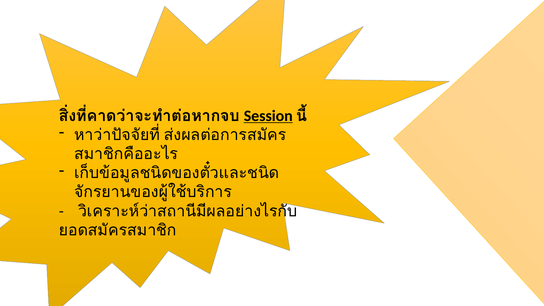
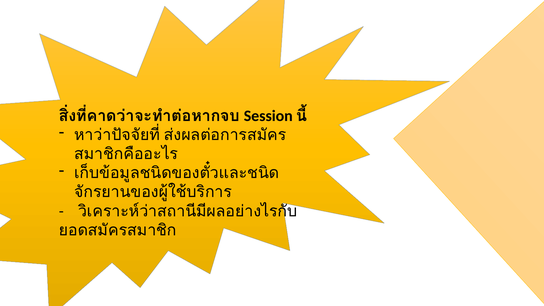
Session underline: present -> none (268, 116)
